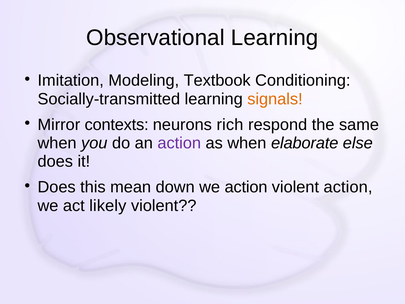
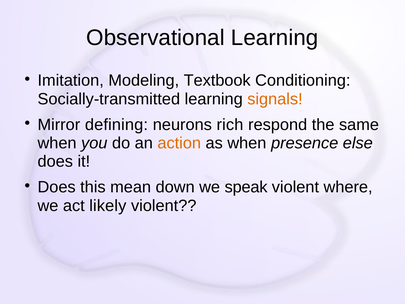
contexts: contexts -> defining (116, 125)
action colour: purple -> orange (179, 143)
elaborate: elaborate -> presence (305, 143)
we action: action -> speak (246, 187)
violent action: action -> where (348, 187)
